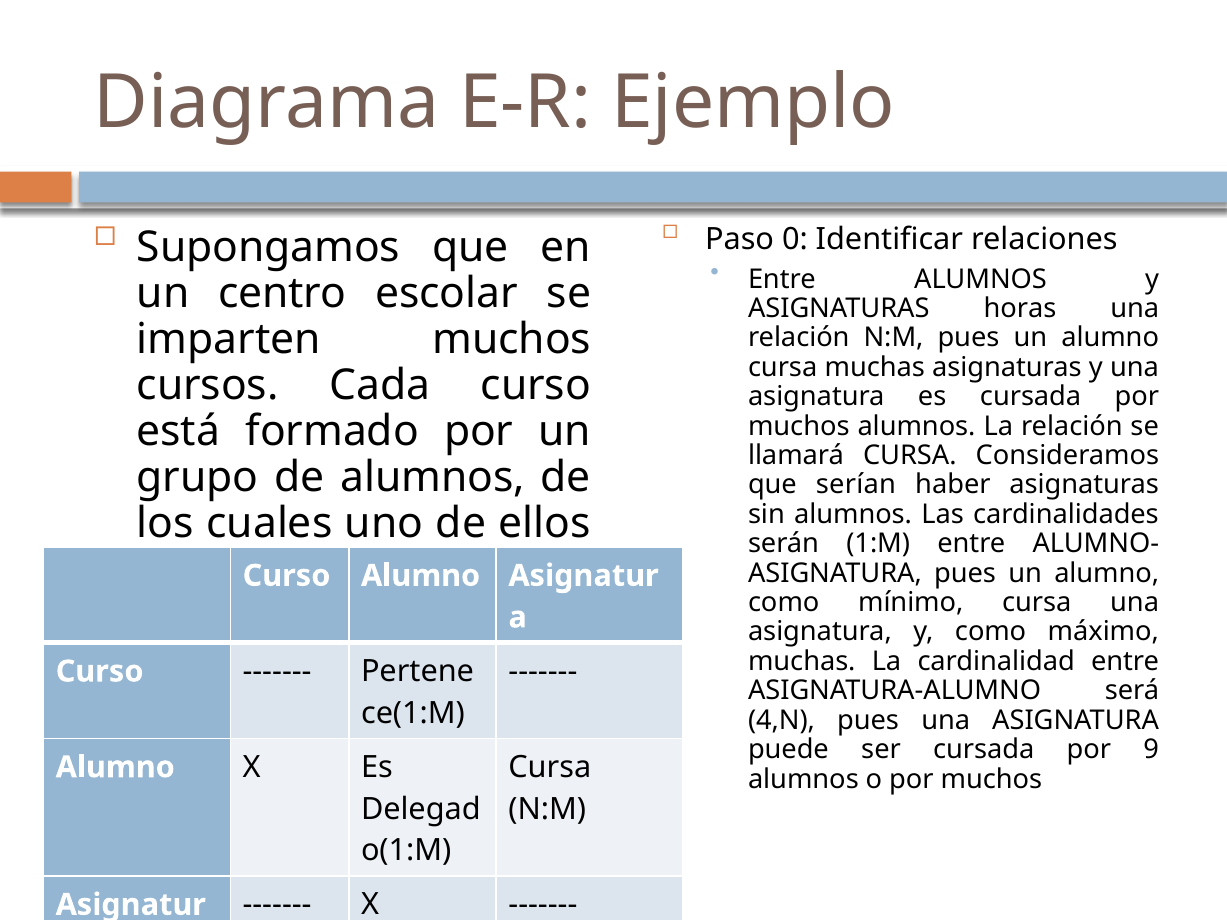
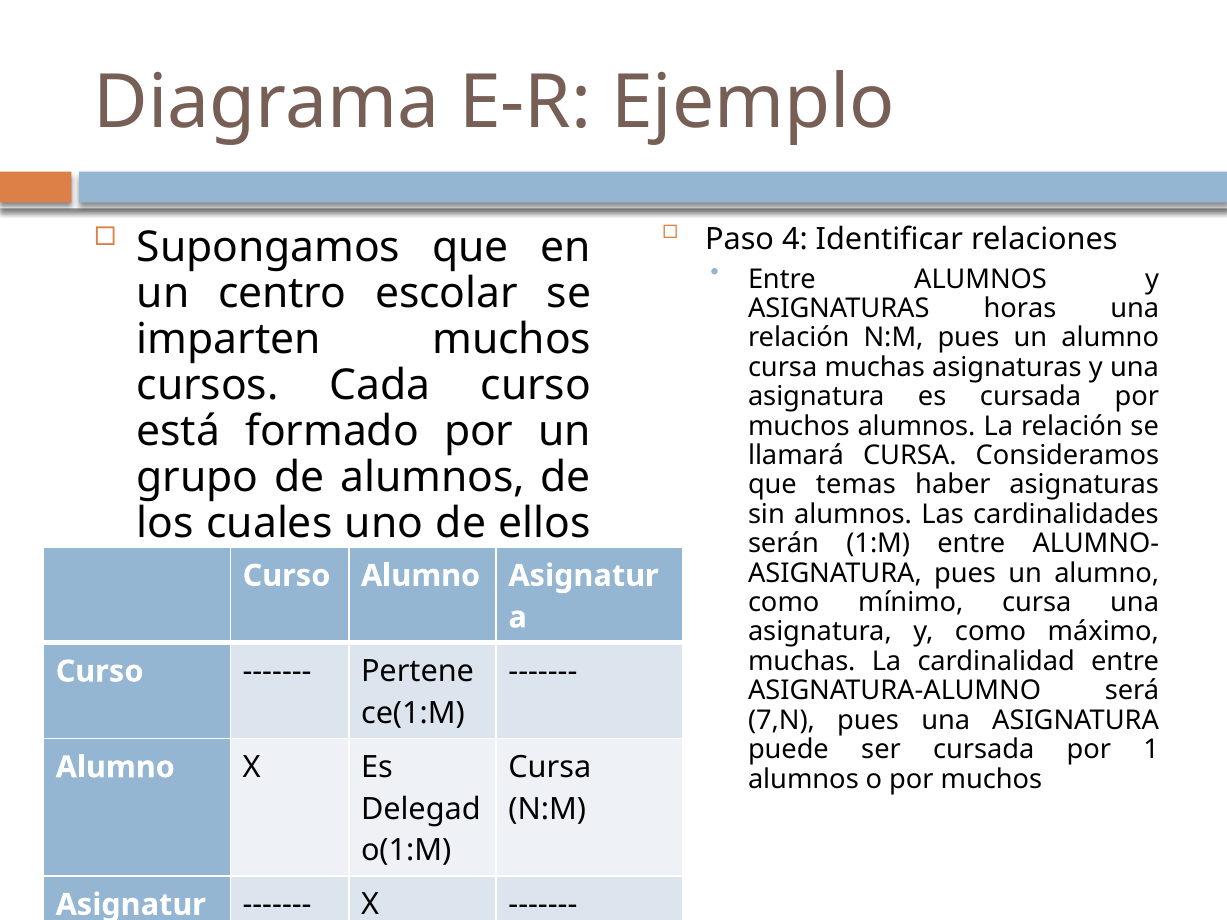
0: 0 -> 4 (795, 240)
serían: serían -> temas (856, 485)
4,N: 4,N -> 7,N (782, 720)
9: 9 -> 1 (1151, 750)
